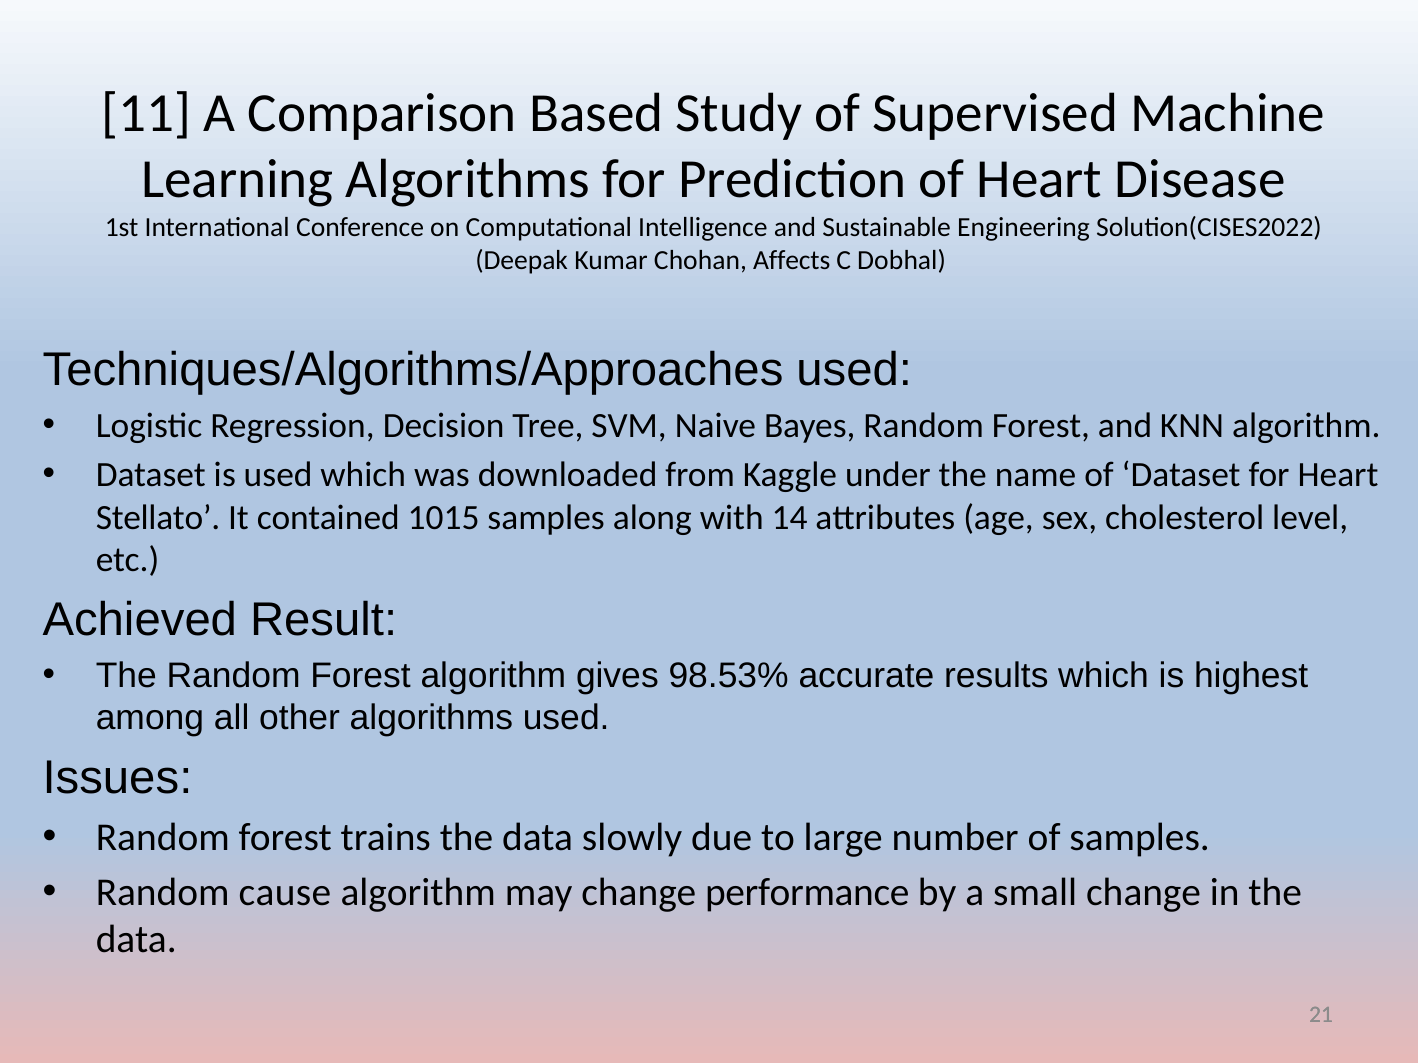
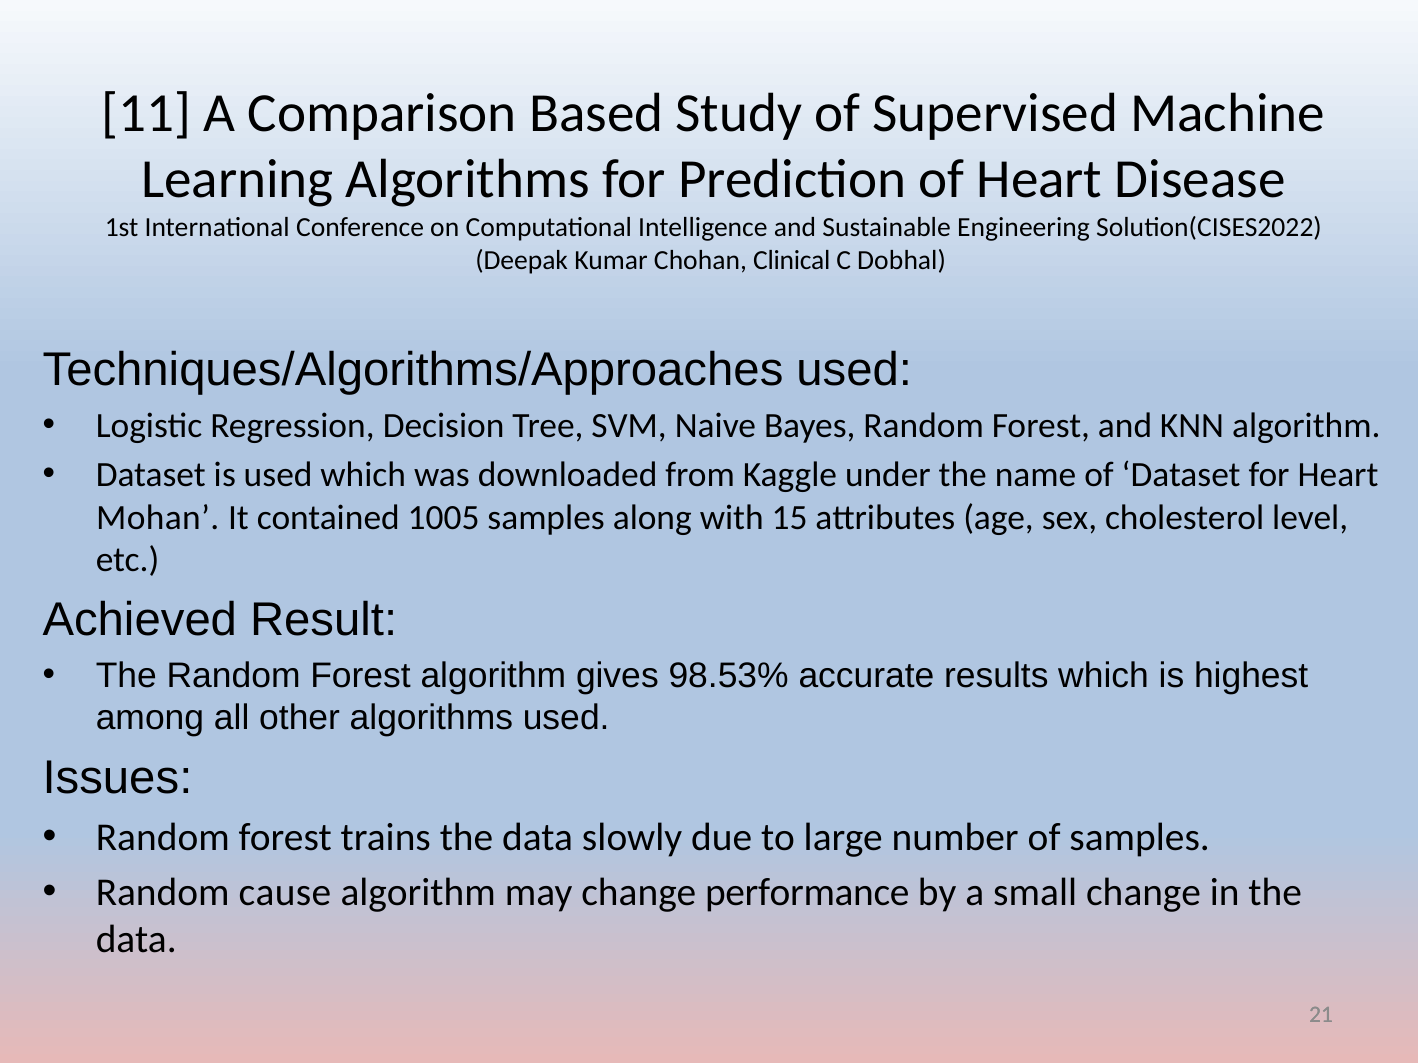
Affects: Affects -> Clinical (792, 261)
Stellato: Stellato -> Mohan (158, 518)
1015: 1015 -> 1005 (444, 518)
14: 14 -> 15 (790, 518)
